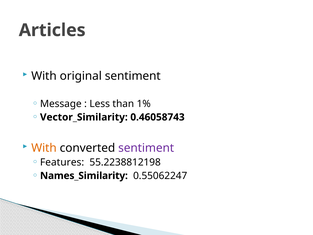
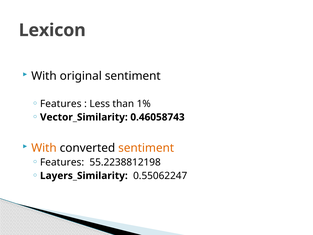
Articles: Articles -> Lexicon (52, 30)
Message: Message -> Features (61, 104)
sentiment colour: purple -> orange (146, 148)
Names_Similarity: Names_Similarity -> Layers_Similarity (84, 176)
